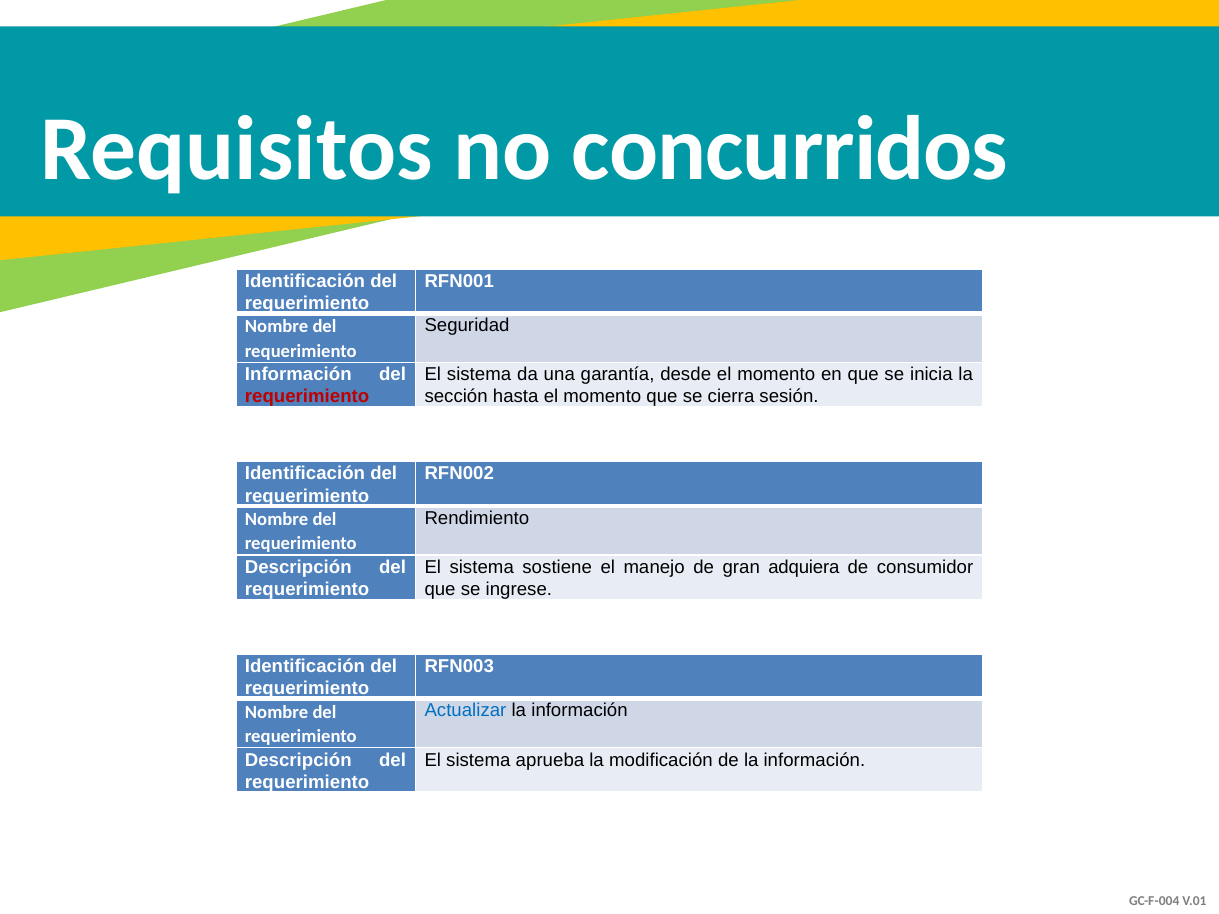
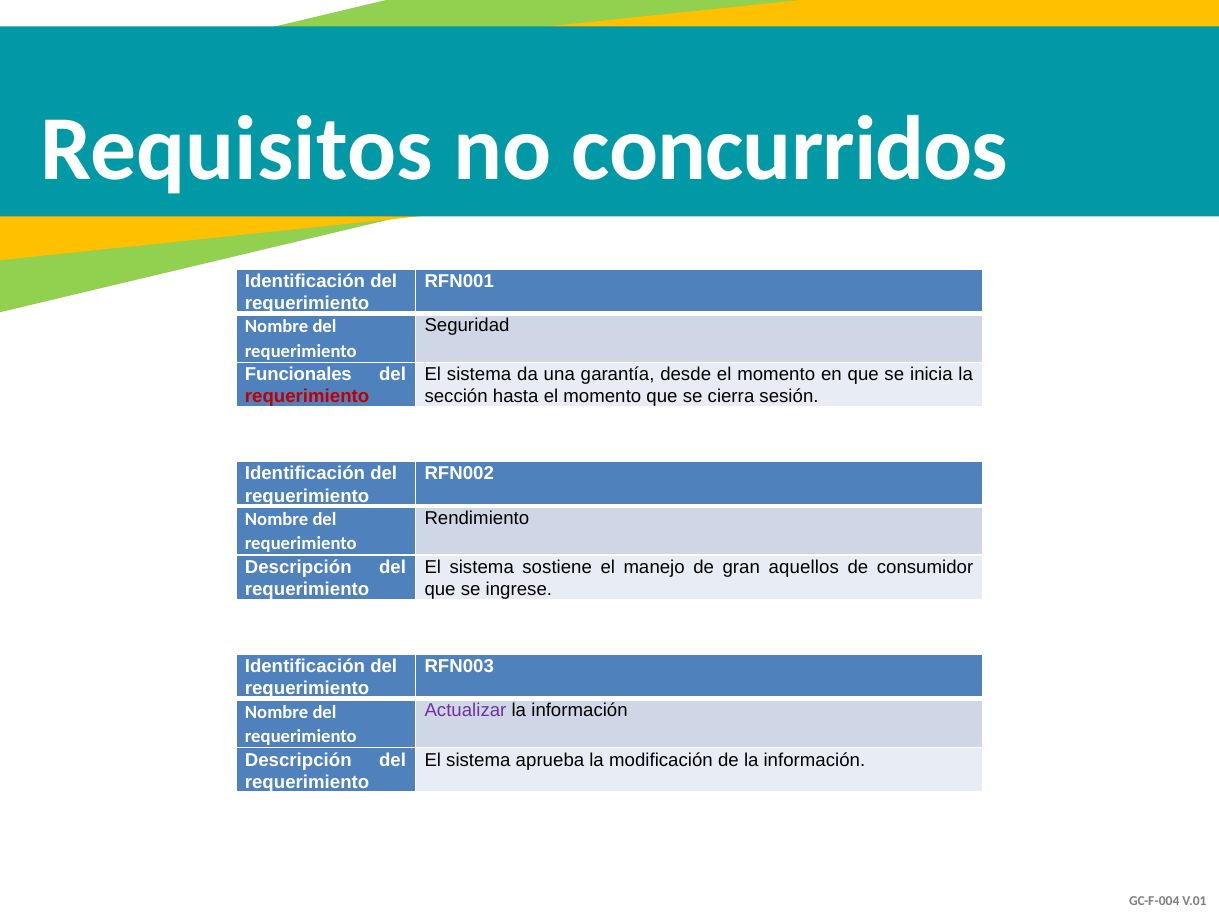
Información: Información -> Funcionales (298, 375)
adquiera: adquiera -> aquellos (804, 567)
Actualizar colour: blue -> purple (465, 711)
